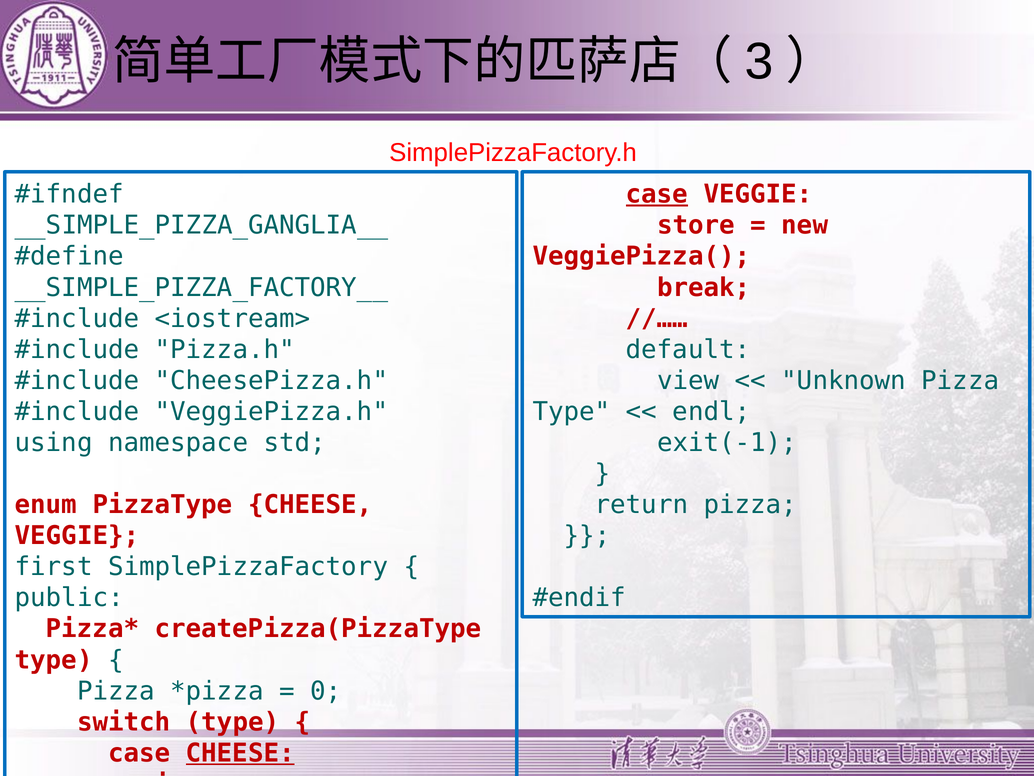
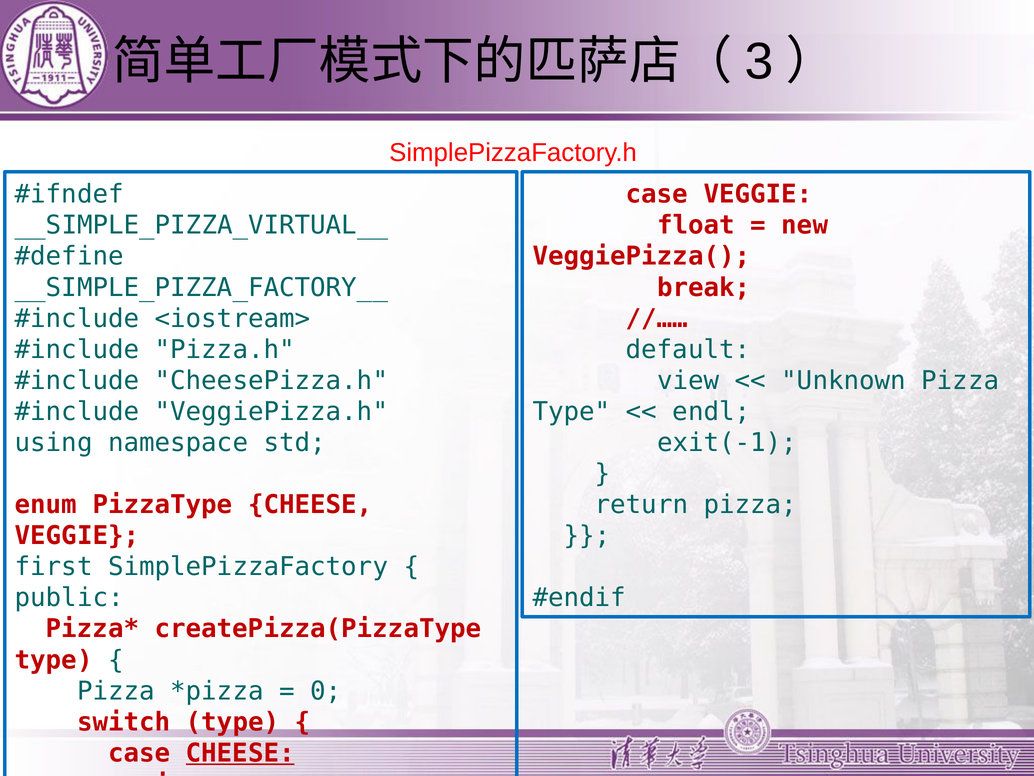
case underline: present -> none (657, 194)
__SIMPLE_PIZZA_GANGLIA__: __SIMPLE_PIZZA_GANGLIA__ -> __SIMPLE_PIZZA_VIRTUAL__ (202, 225)
store: store -> float (696, 225)
